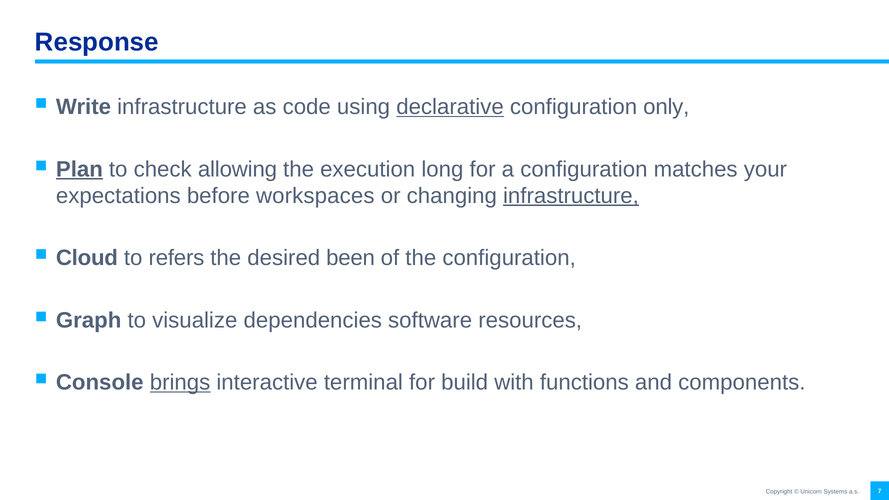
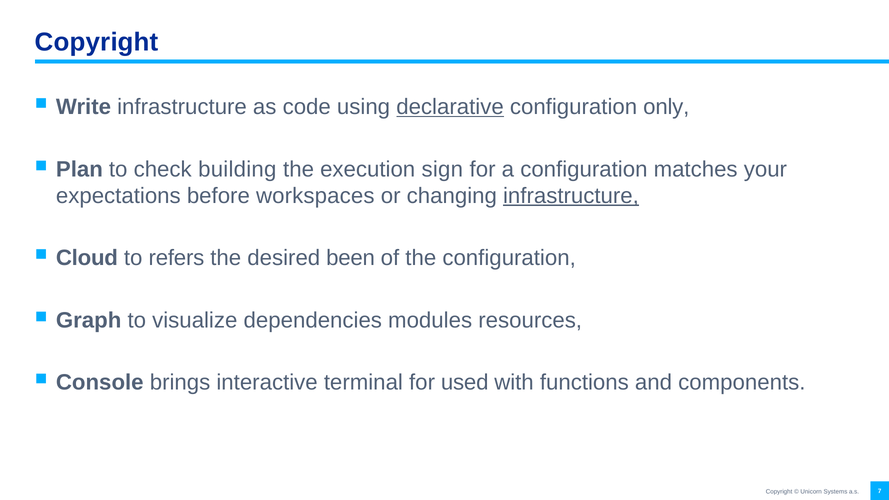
Response: Response -> Copyright (97, 42)
Plan underline: present -> none (79, 169)
allowing: allowing -> building (237, 169)
long: long -> sign (442, 169)
software: software -> modules (430, 320)
brings underline: present -> none (180, 383)
build: build -> used (465, 383)
